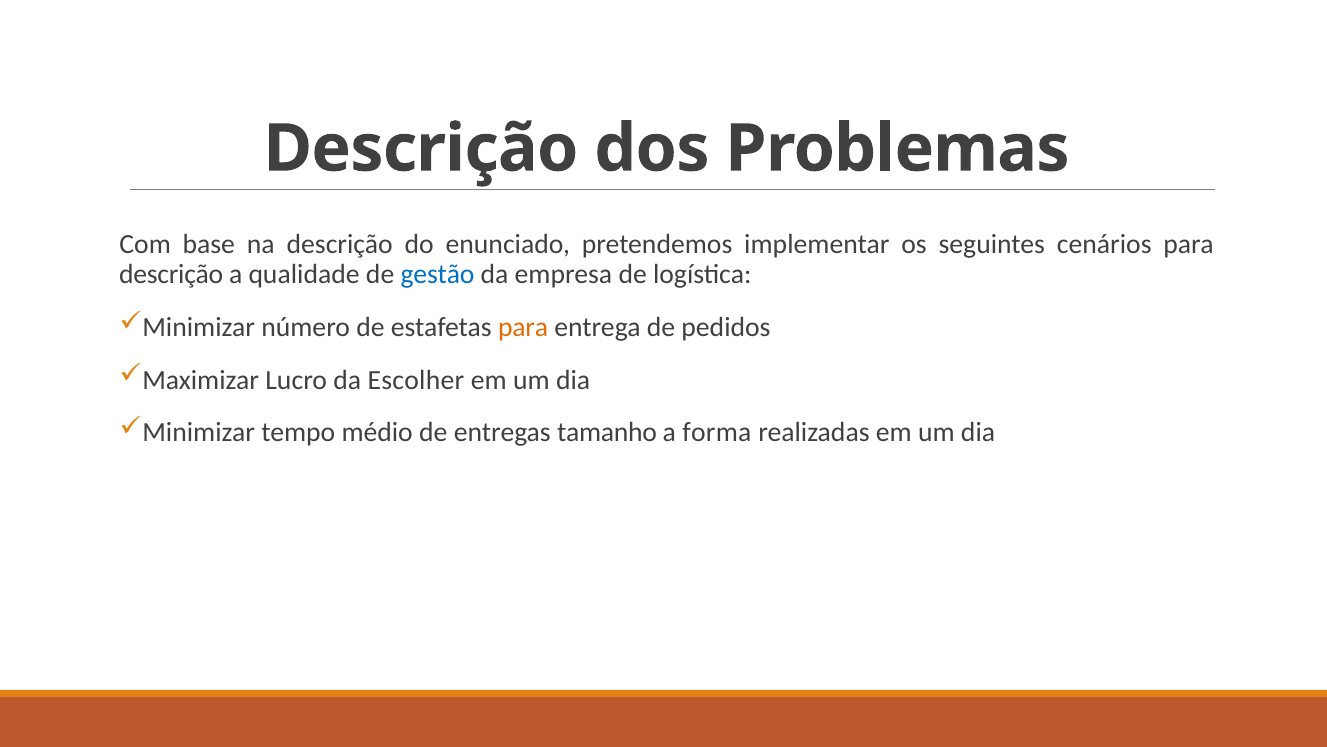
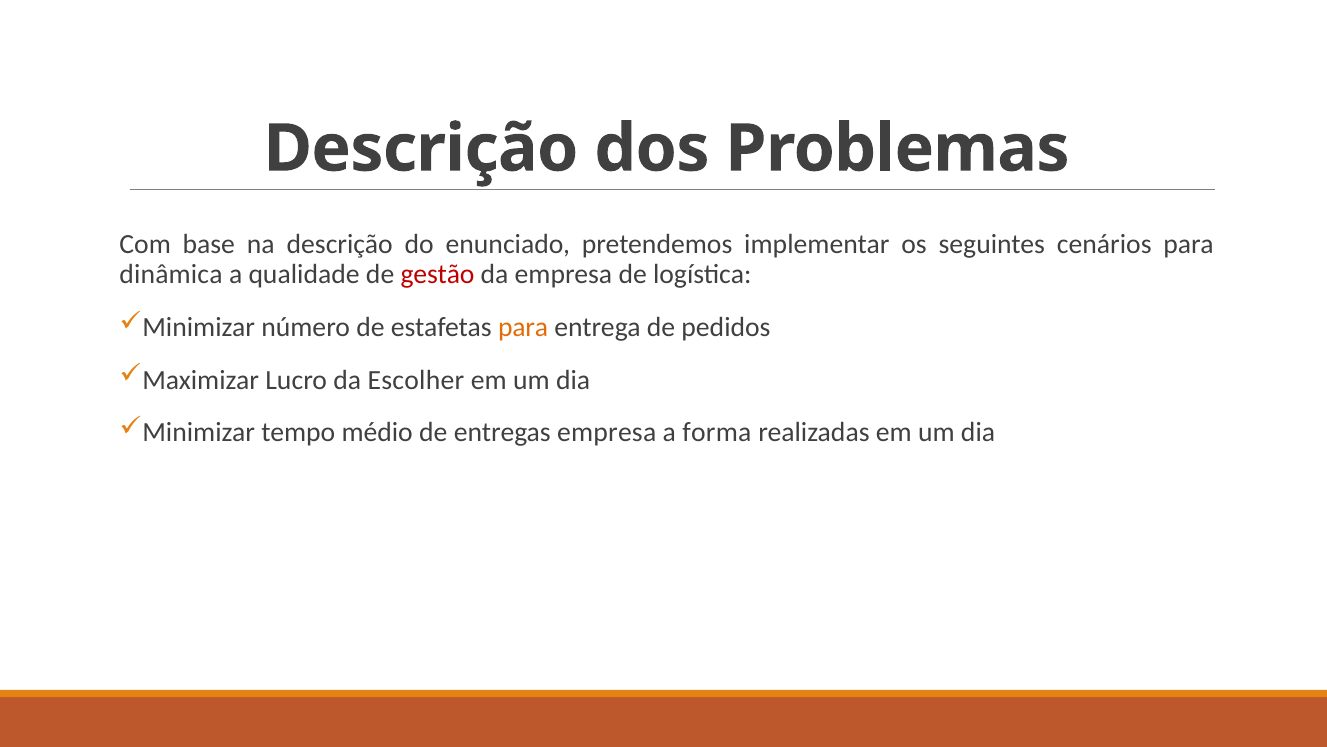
descrição: descrição -> dinâmica (171, 274)
gestão colour: blue -> red (438, 274)
entregas tamanho: tamanho -> empresa (607, 432)
